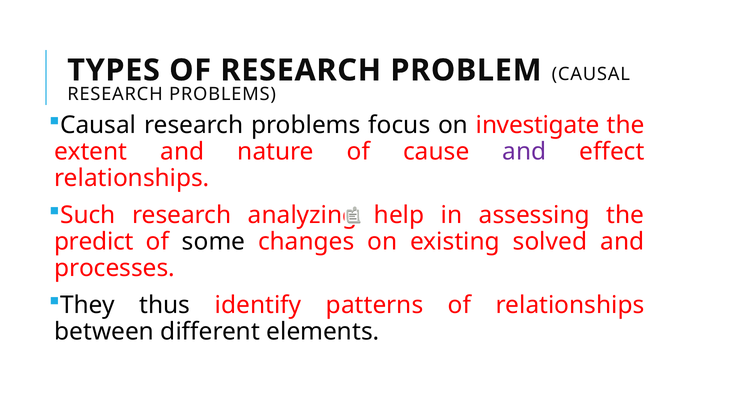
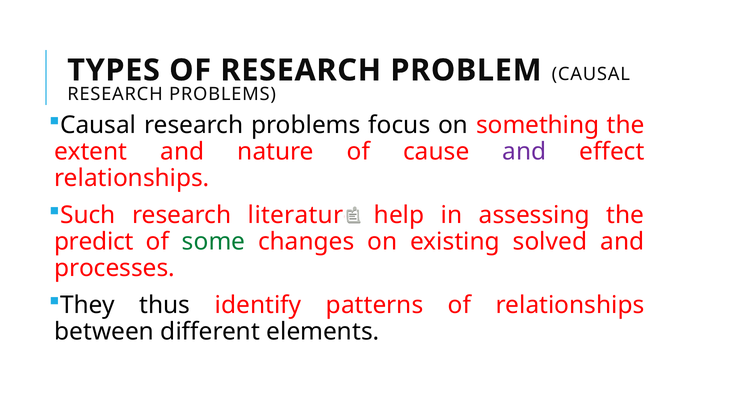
investigate: investigate -> something (538, 125)
analyzing: analyzing -> literature (303, 215)
some colour: black -> green (214, 242)
